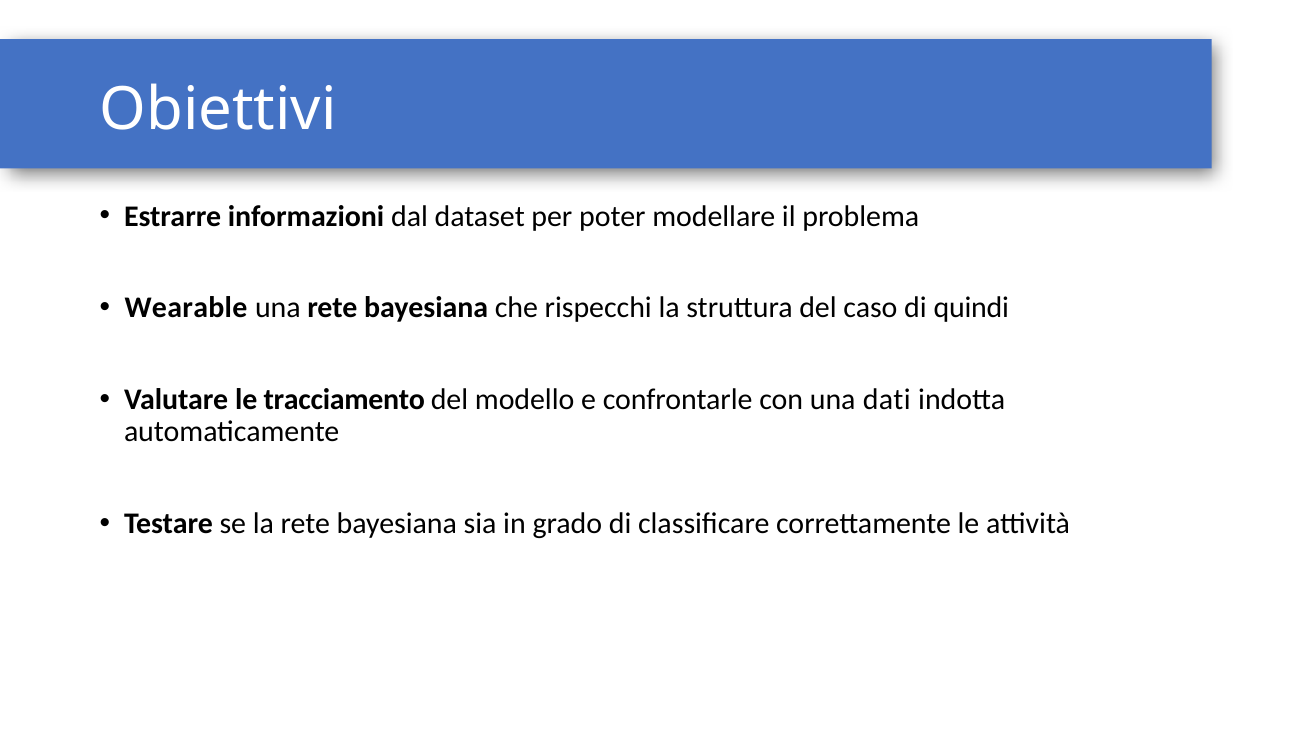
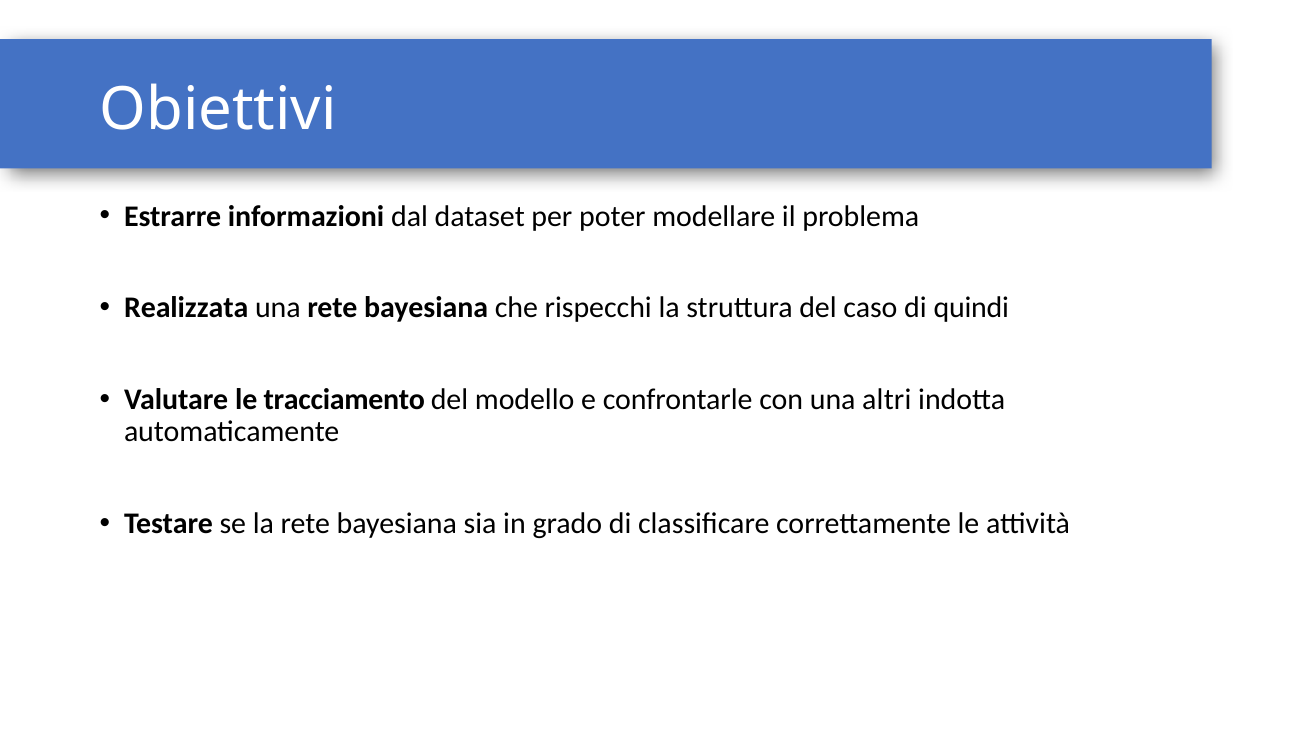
Wearable: Wearable -> Realizzata (186, 308)
dati: dati -> altri (887, 400)
